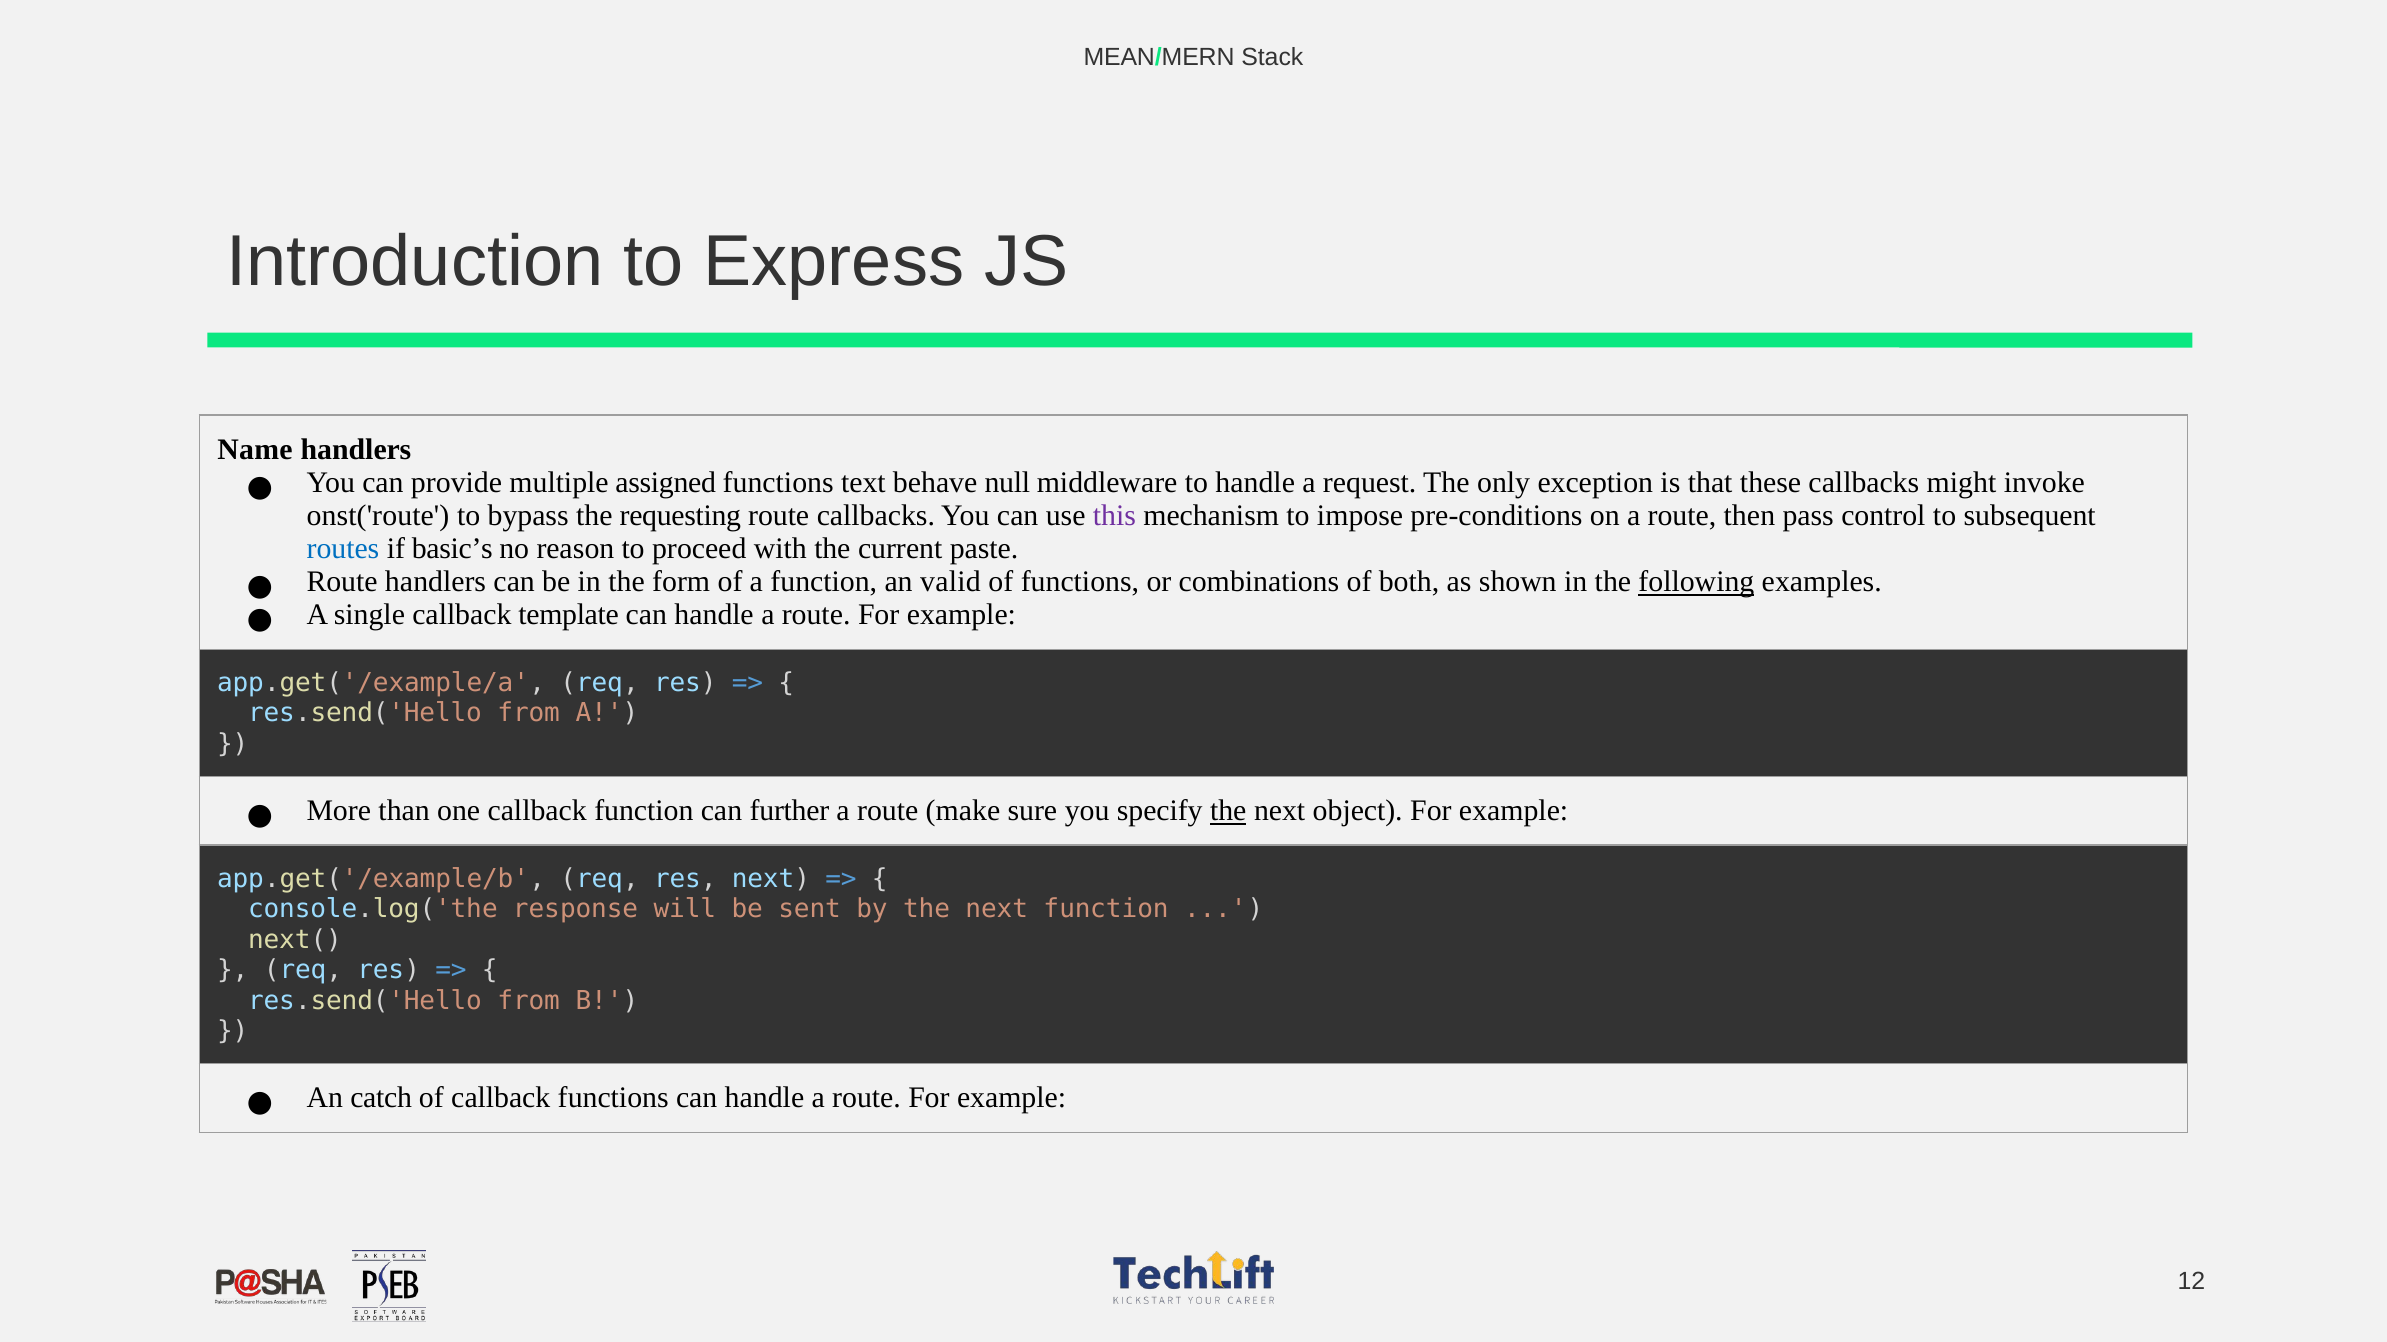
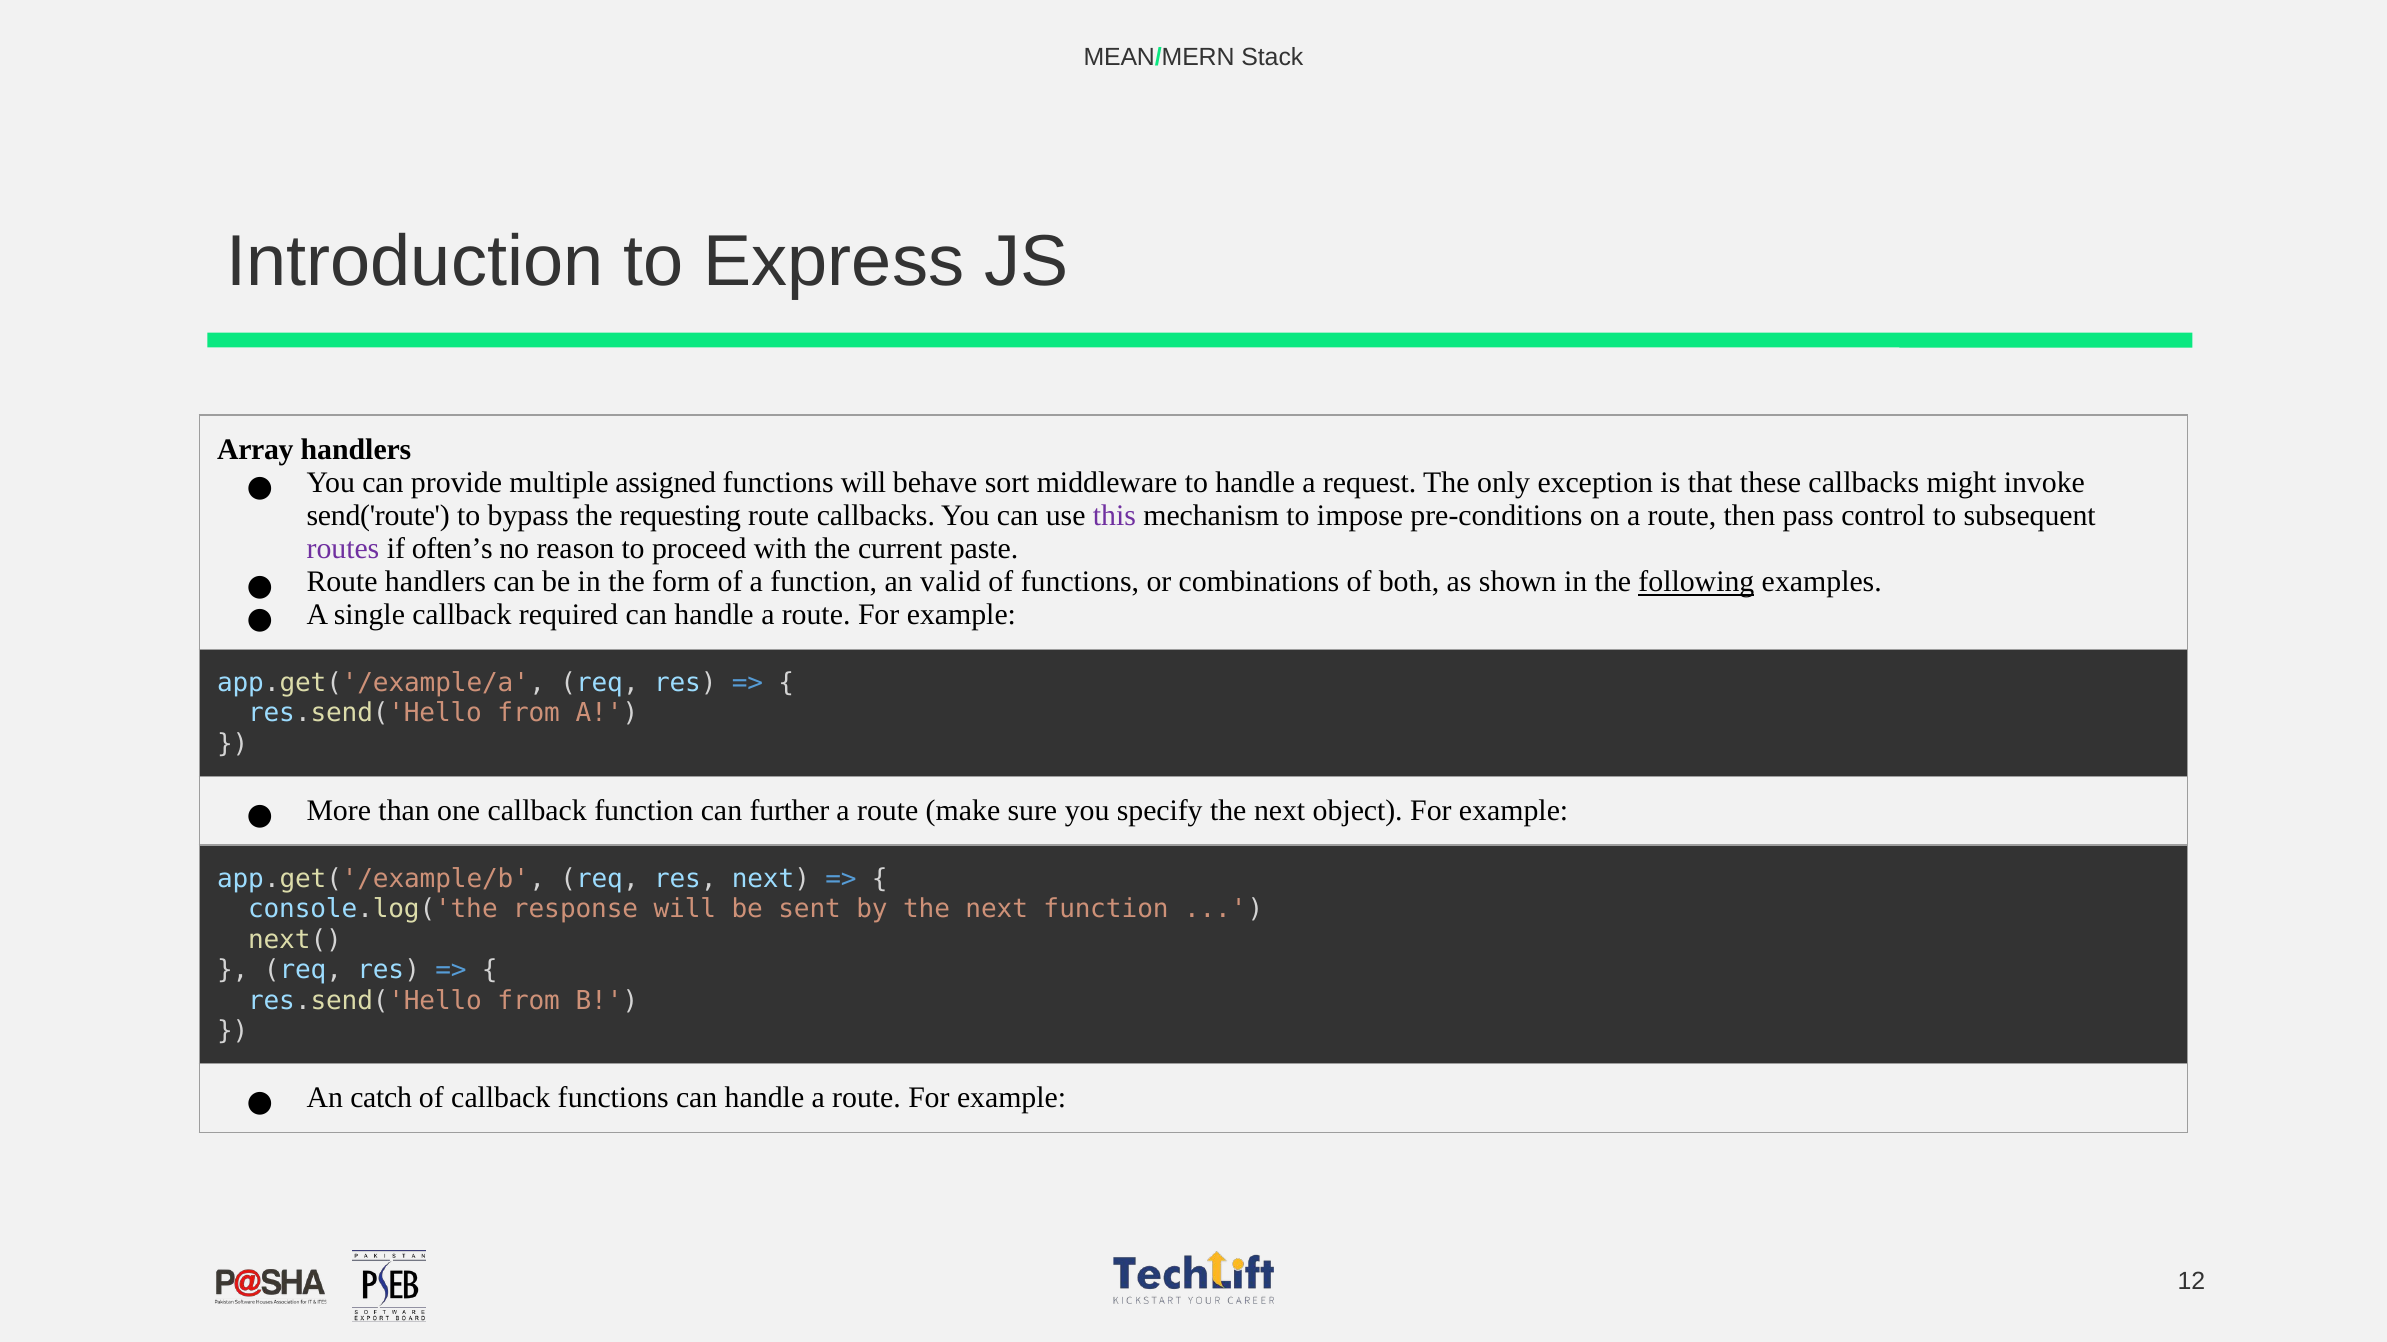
Name: Name -> Array (255, 450)
functions text: text -> will (864, 483)
null: null -> sort (1007, 483)
onst('route: onst('route -> send('route (378, 516)
routes colour: blue -> purple (343, 549)
basic’s: basic’s -> often’s (452, 549)
template: template -> required (568, 615)
the underline: present -> none (1228, 811)
